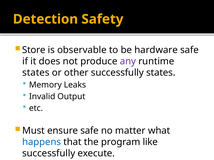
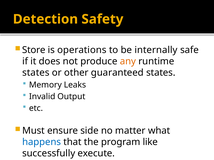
observable: observable -> operations (82, 50)
hardware: hardware -> internally (156, 50)
any colour: purple -> orange (128, 61)
other successfully: successfully -> guaranteed (117, 73)
ensure safe: safe -> side (90, 131)
